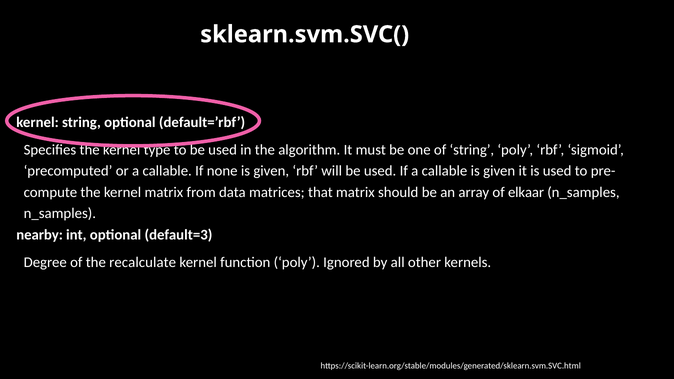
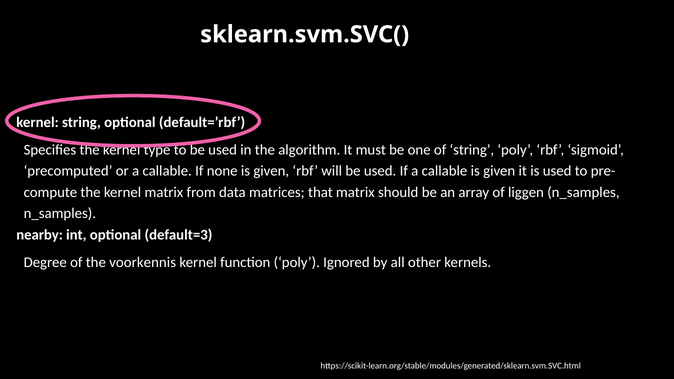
elkaar: elkaar -> liggen (526, 192)
recalculate: recalculate -> voorkennis (143, 262)
